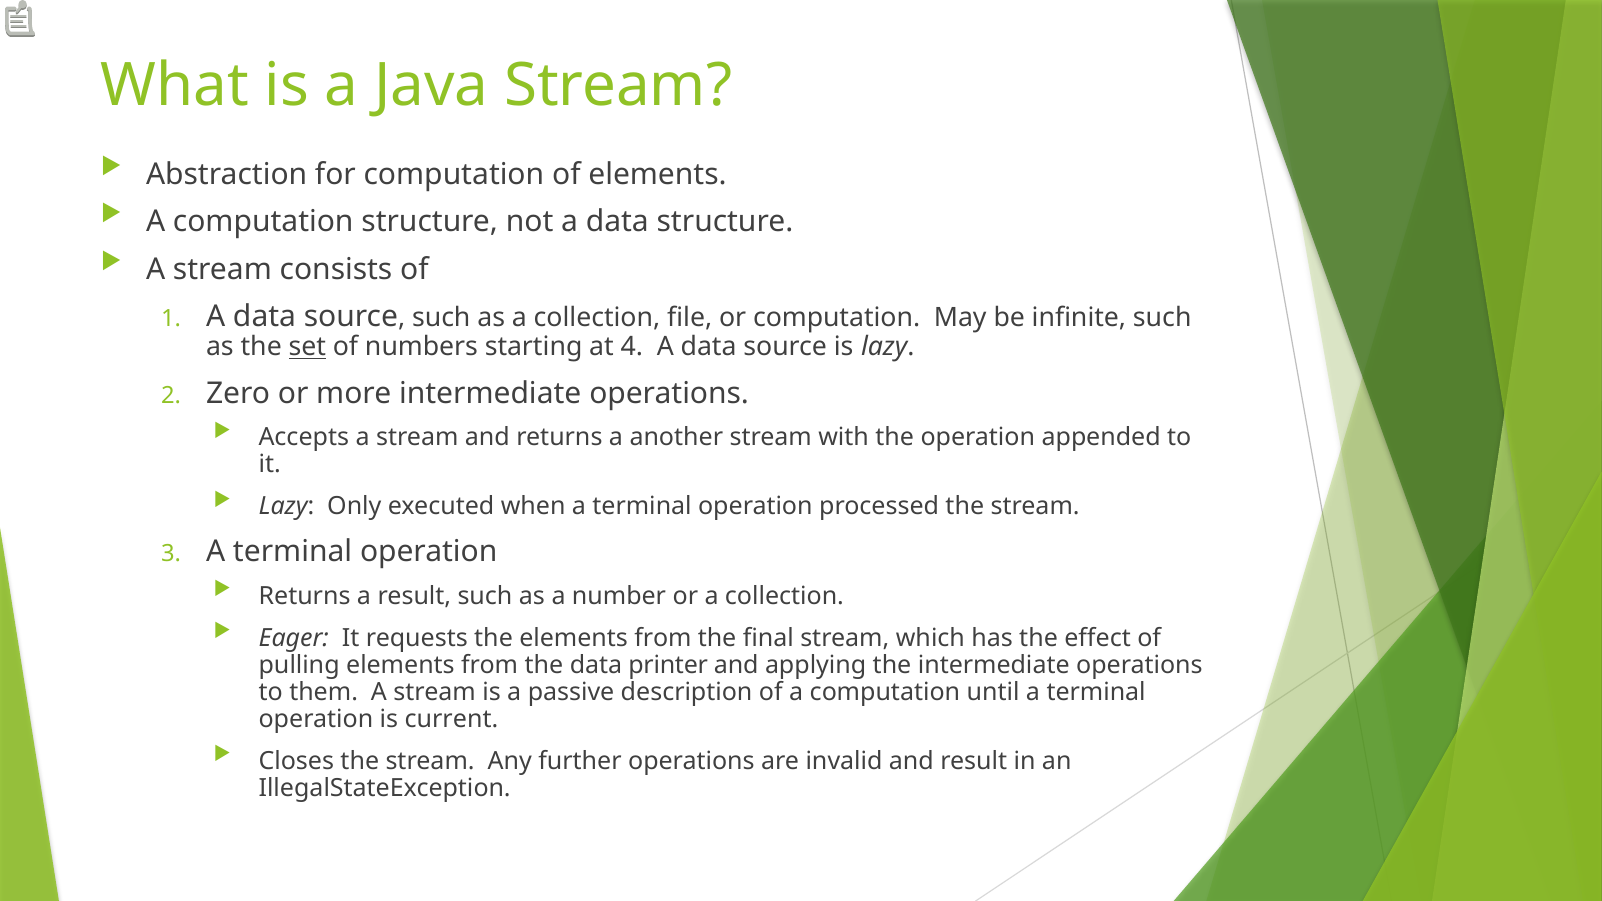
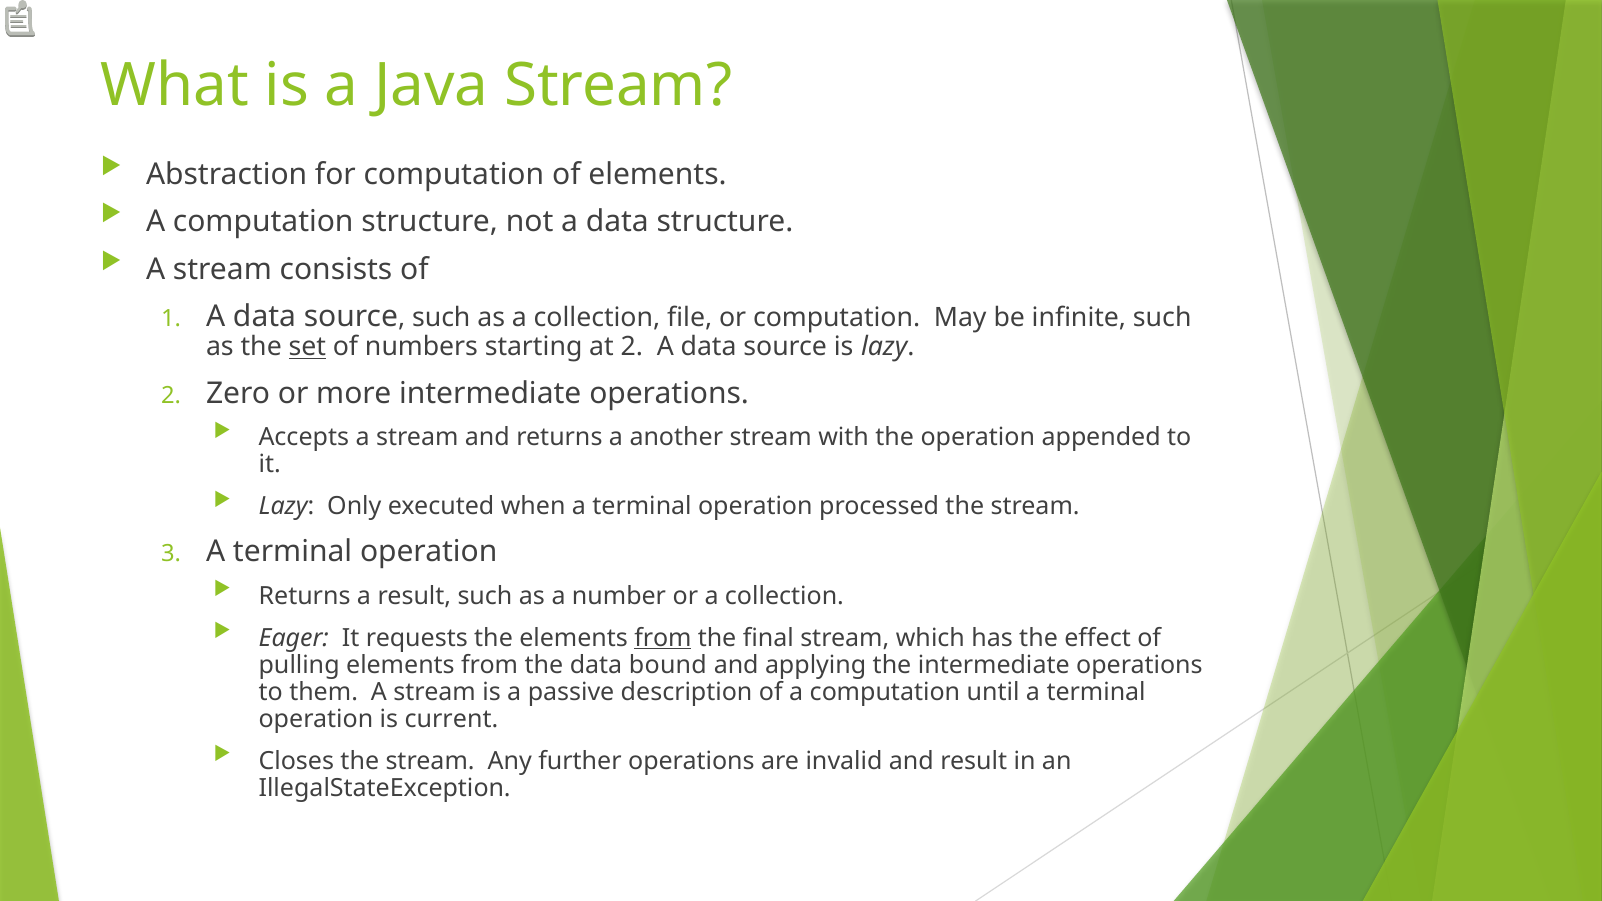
at 4: 4 -> 2 (632, 347)
from underline: none -> present (663, 638)
printer: printer -> bound (668, 665)
